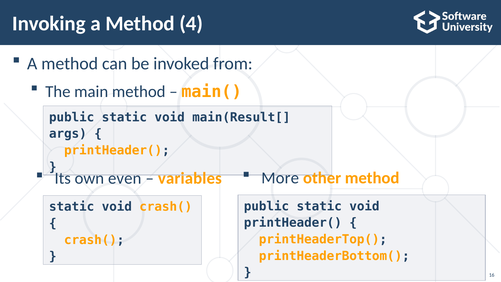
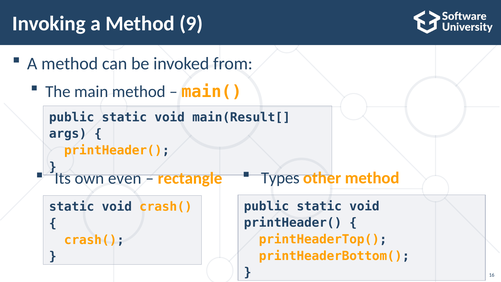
4: 4 -> 9 (191, 24)
More: More -> Types (280, 178)
variables: variables -> rectangle (190, 178)
